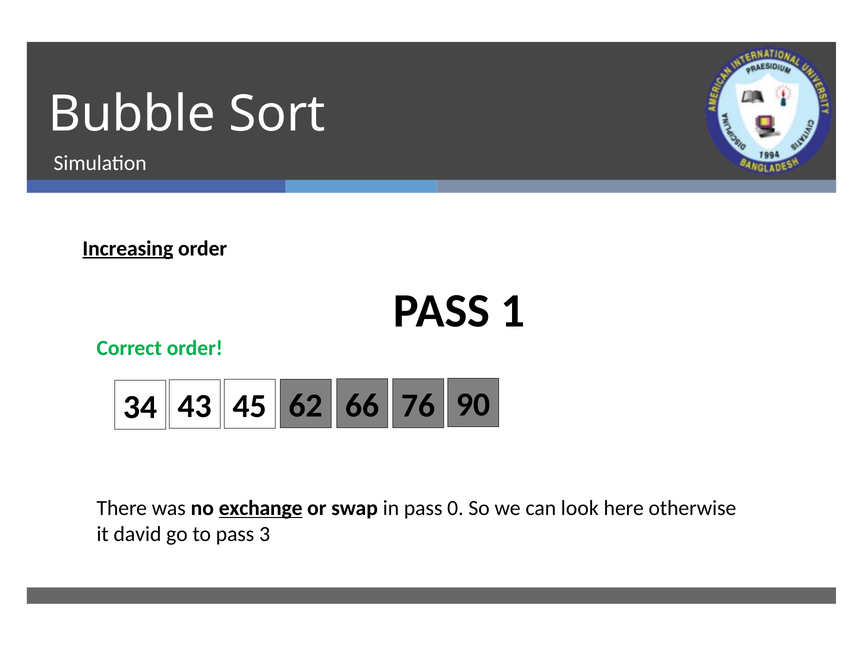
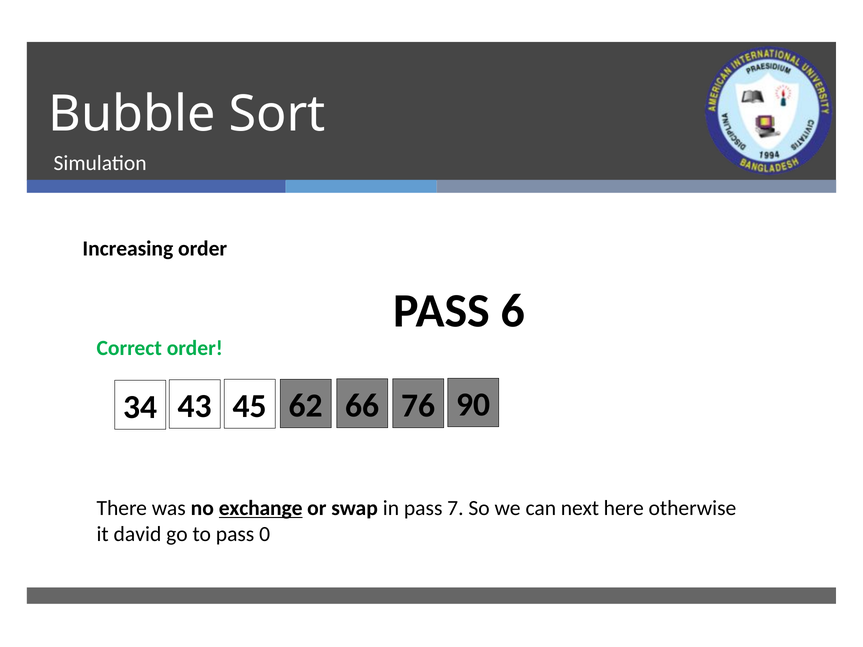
Increasing underline: present -> none (128, 249)
1: 1 -> 6 (513, 311)
0: 0 -> 7 (455, 508)
look: look -> next (580, 508)
3: 3 -> 0 (265, 534)
